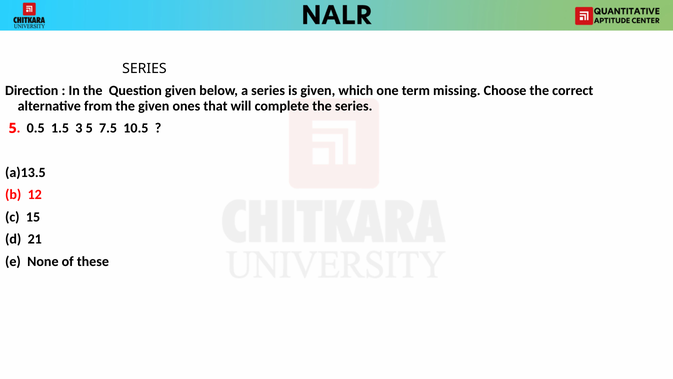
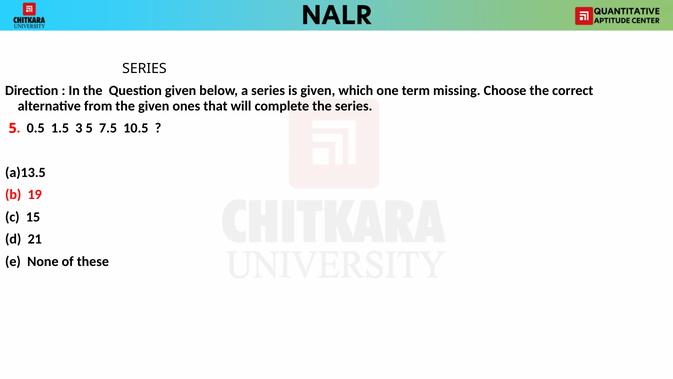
12: 12 -> 19 (35, 195)
